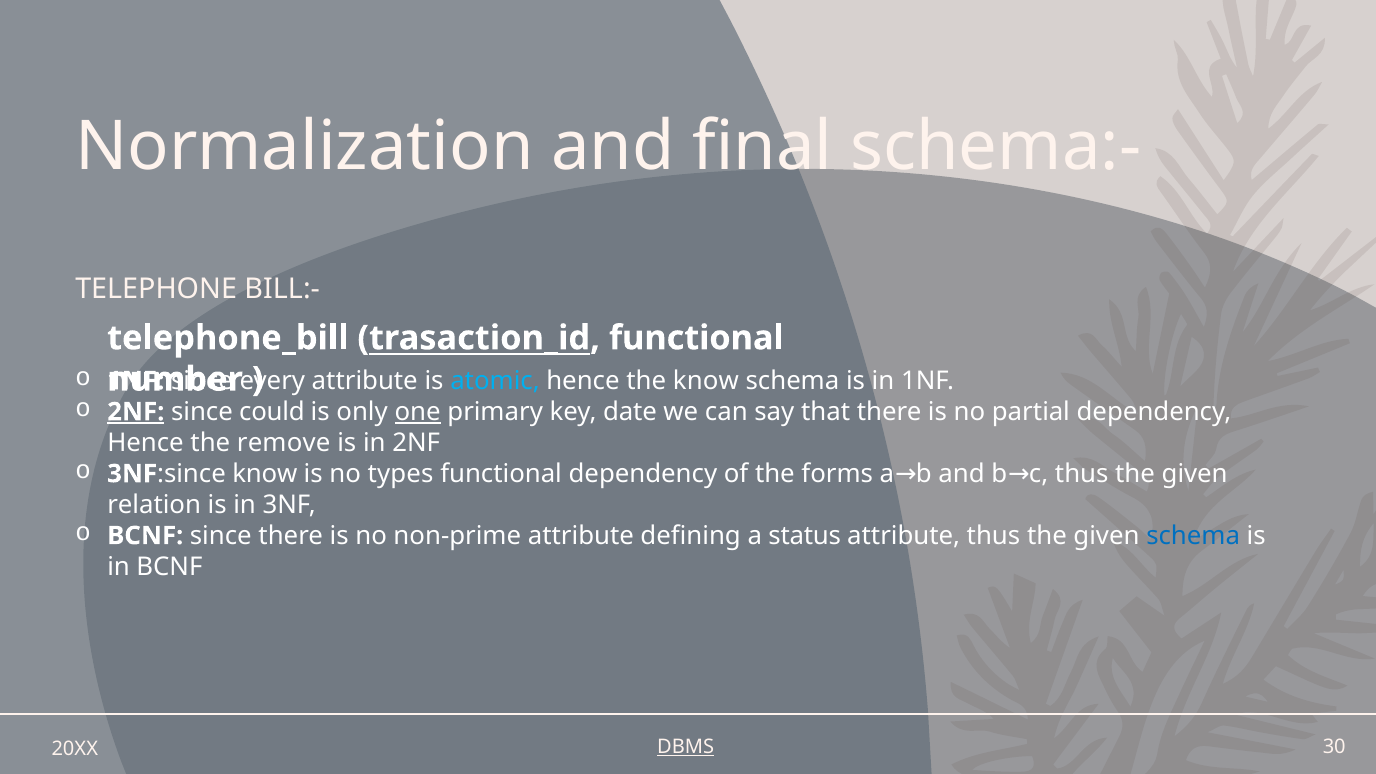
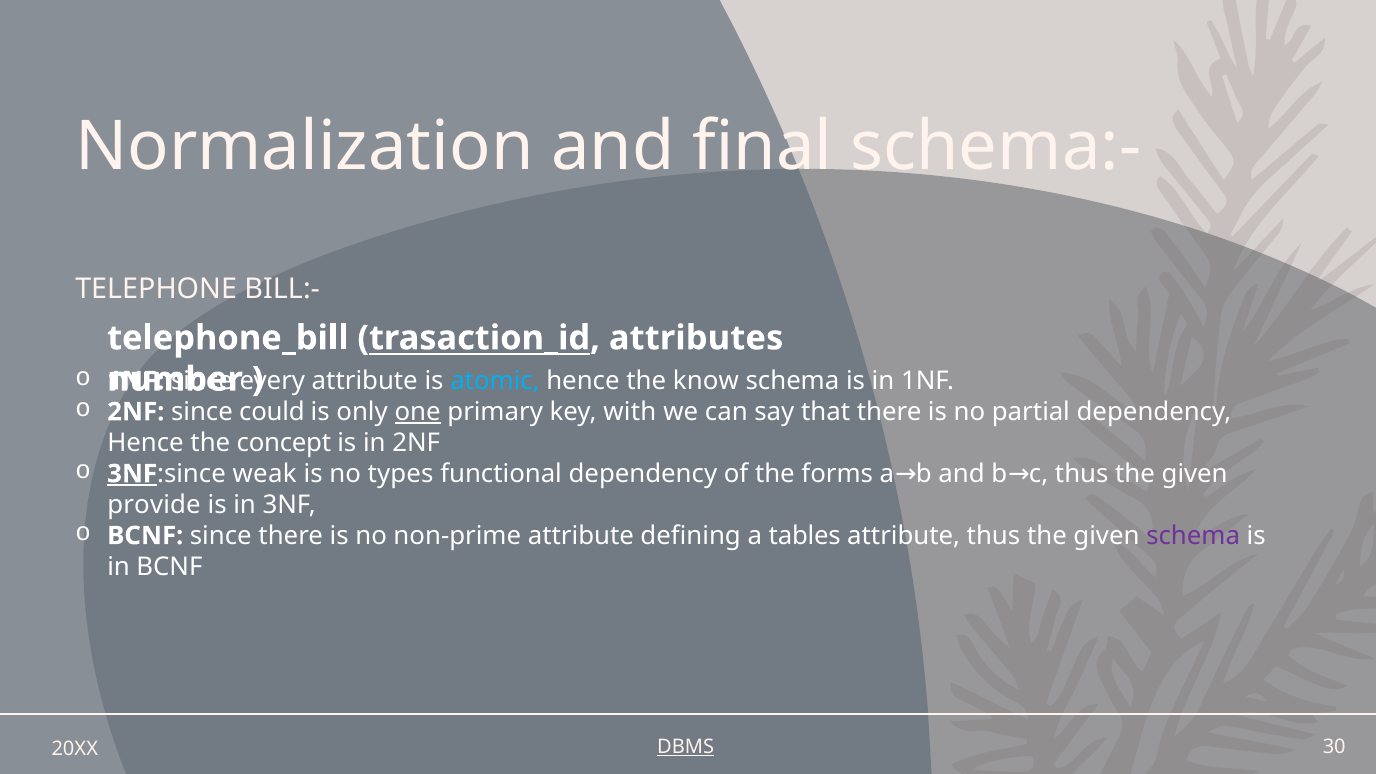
trasaction_id functional: functional -> attributes (696, 338)
2NF underline: present -> none (136, 412)
date: date -> with (630, 412)
remove: remove -> concept (284, 443)
3NF underline: none -> present (132, 474)
know: know -> weak (265, 474)
relation: relation -> provide (154, 505)
status: status -> tables (805, 536)
schema colour: blue -> purple (1193, 536)
